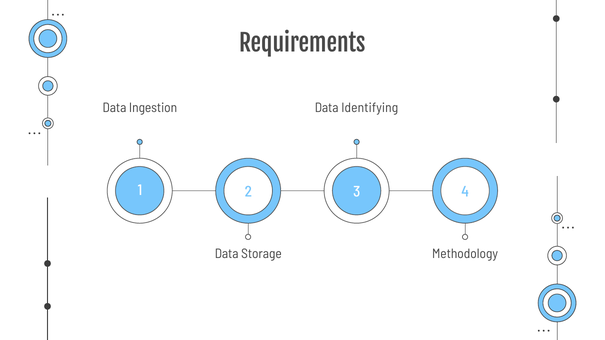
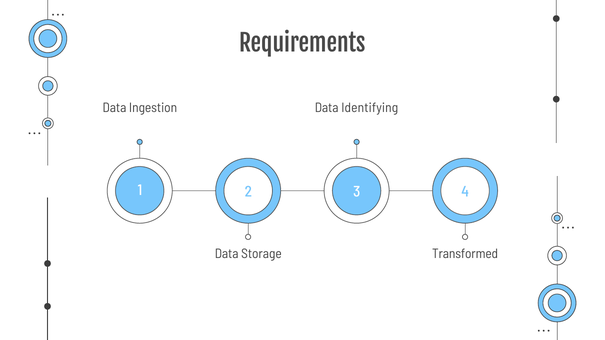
Methodology: Methodology -> Transformed (465, 254)
